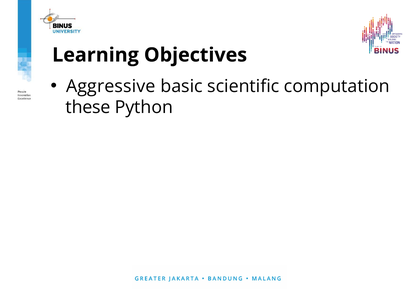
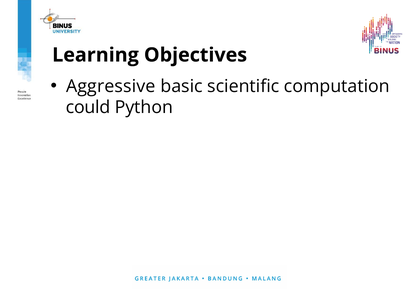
these: these -> could (88, 107)
